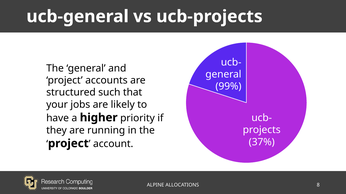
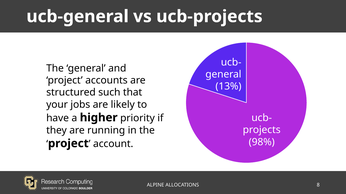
99%: 99% -> 13% (228, 87)
37%: 37% -> 98% (262, 142)
